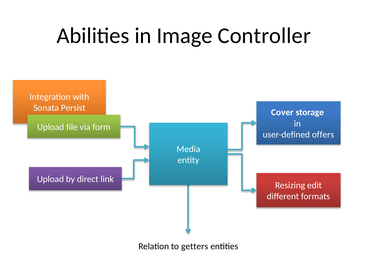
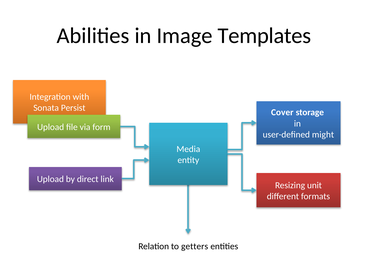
Controller: Controller -> Templates (264, 36)
offers: offers -> might (323, 135)
edit: edit -> unit (314, 185)
